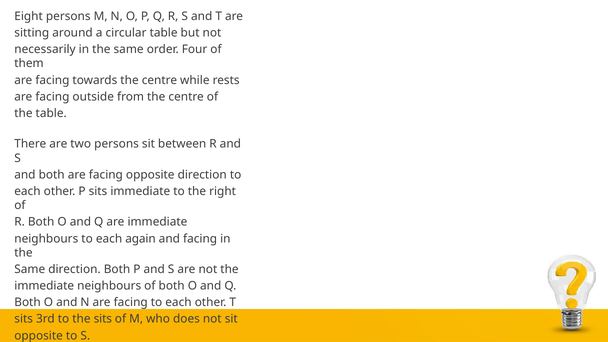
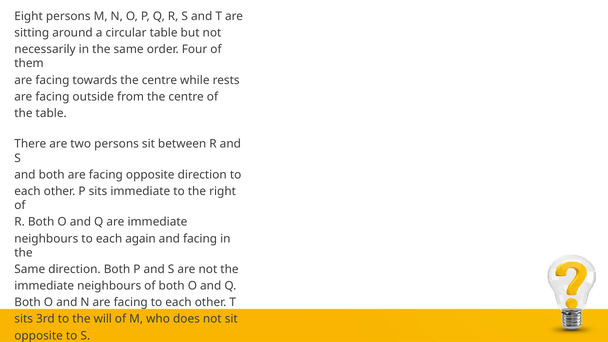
the sits: sits -> will (103, 319)
